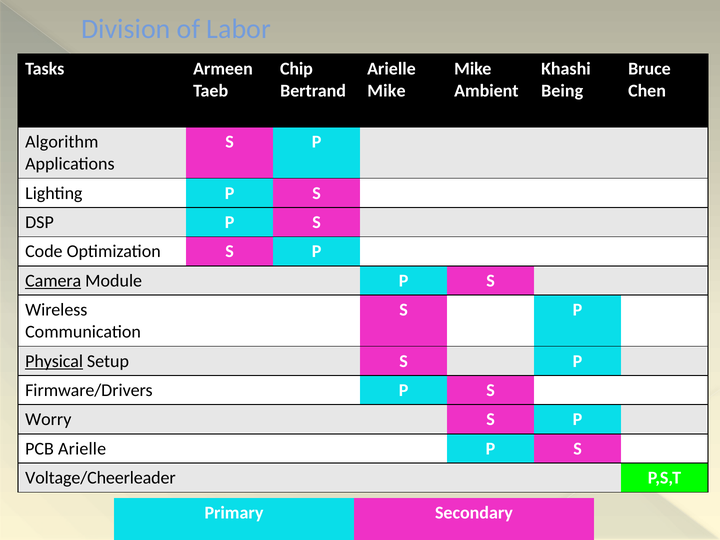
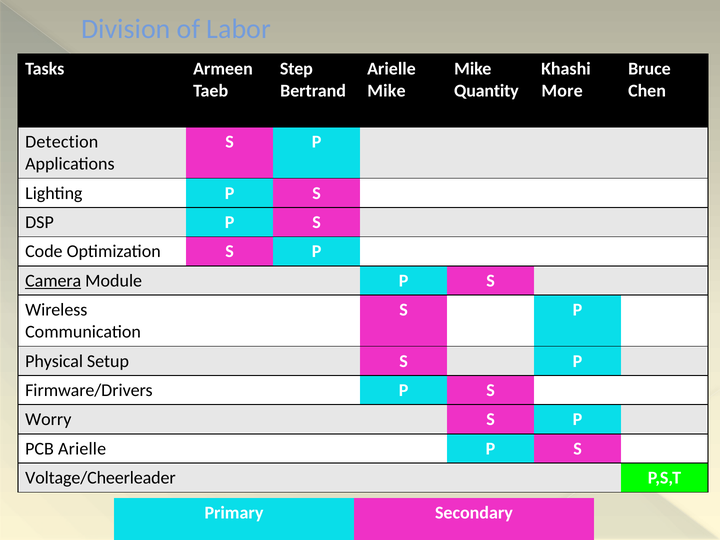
Chip: Chip -> Step (296, 69)
Ambient: Ambient -> Quantity (486, 91)
Being: Being -> More (562, 91)
Algorithm: Algorithm -> Detection (62, 142)
Physical underline: present -> none (54, 361)
